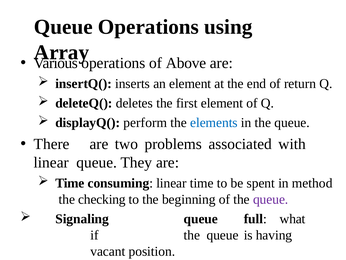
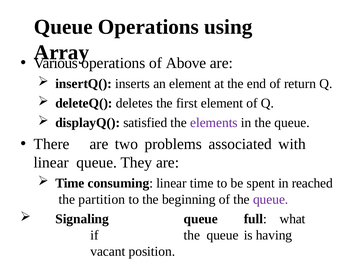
perform: perform -> satisfied (145, 123)
elements colour: blue -> purple (214, 123)
method: method -> reached (312, 183)
checking: checking -> partition (102, 199)
